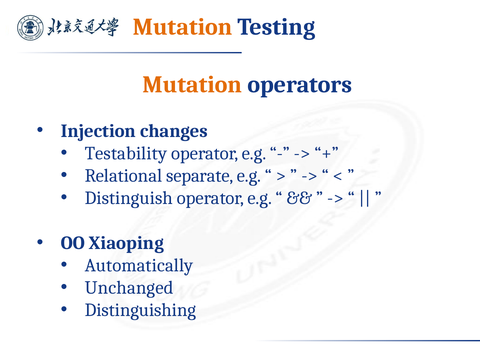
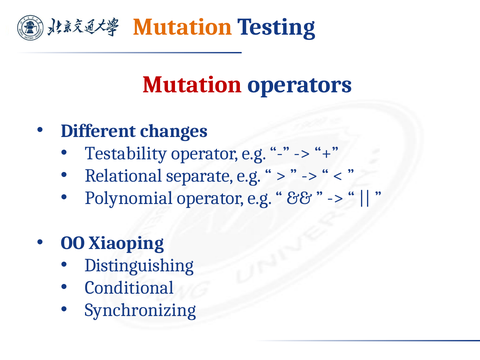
Mutation colour: orange -> red (192, 84)
Injection: Injection -> Different (98, 131)
Distinguish: Distinguish -> Polynomial (129, 198)
Automatically: Automatically -> Distinguishing (139, 265)
Unchanged: Unchanged -> Conditional (129, 288)
Distinguishing: Distinguishing -> Synchronizing (140, 310)
